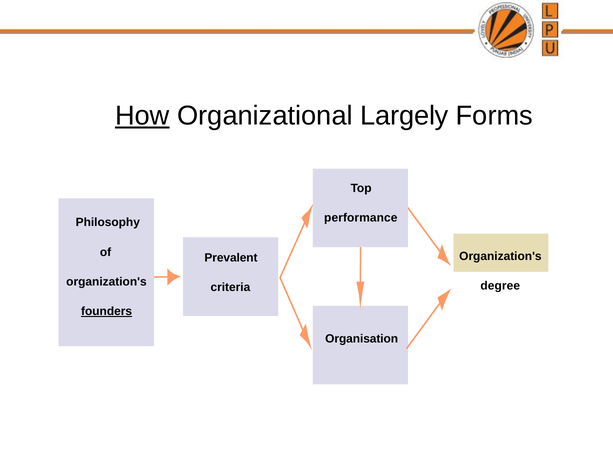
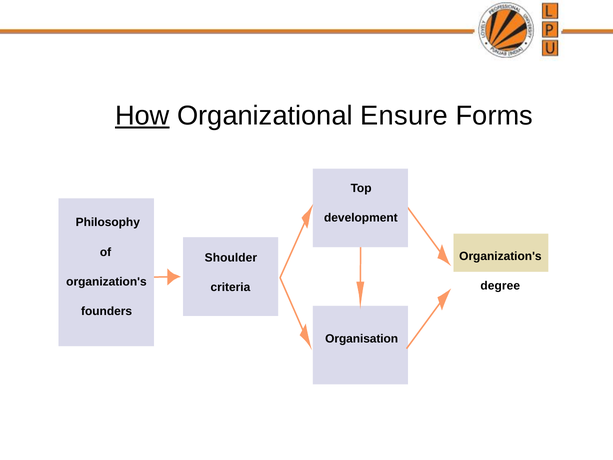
Largely: Largely -> Ensure (404, 116)
performance: performance -> development (361, 218)
Prevalent: Prevalent -> Shoulder (231, 258)
founders underline: present -> none (107, 311)
